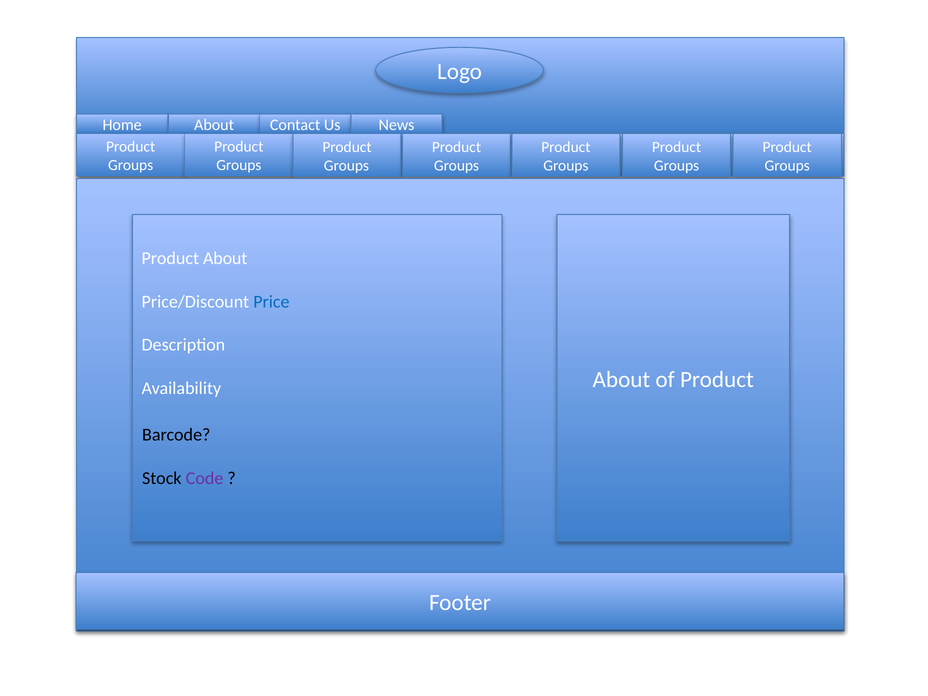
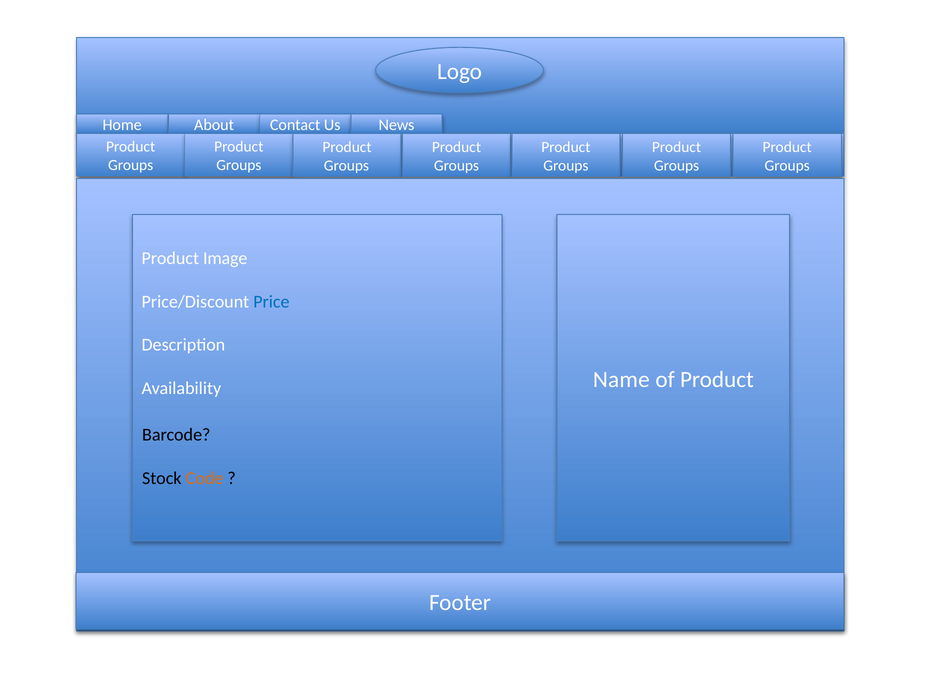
Product About: About -> Image (225, 258)
About: About -> Name (621, 379)
Code colour: purple -> orange (205, 478)
